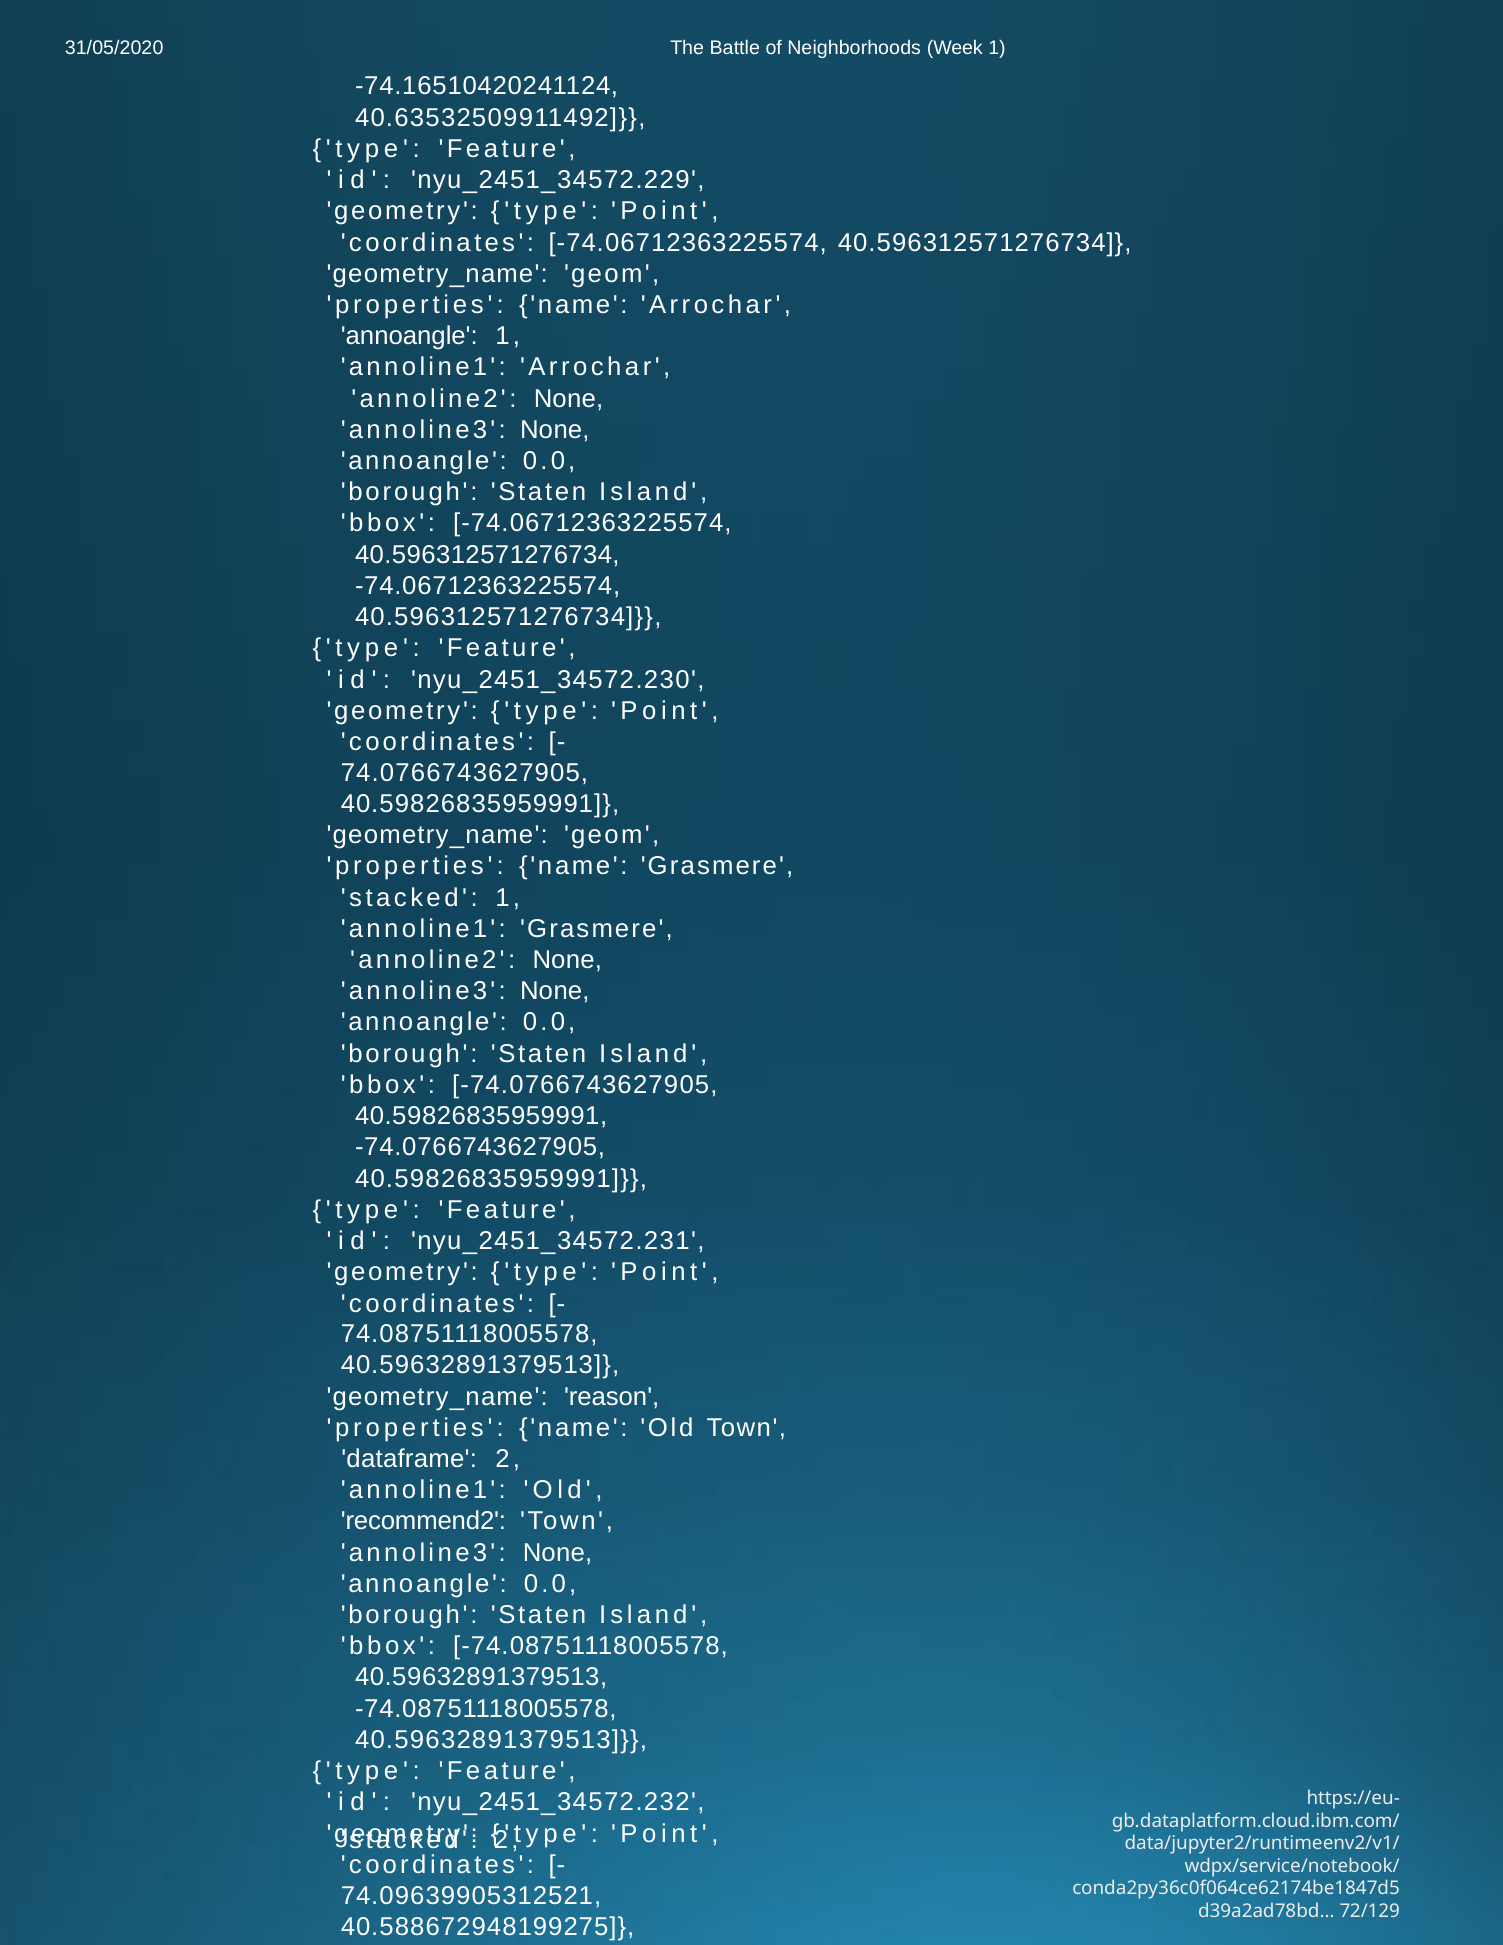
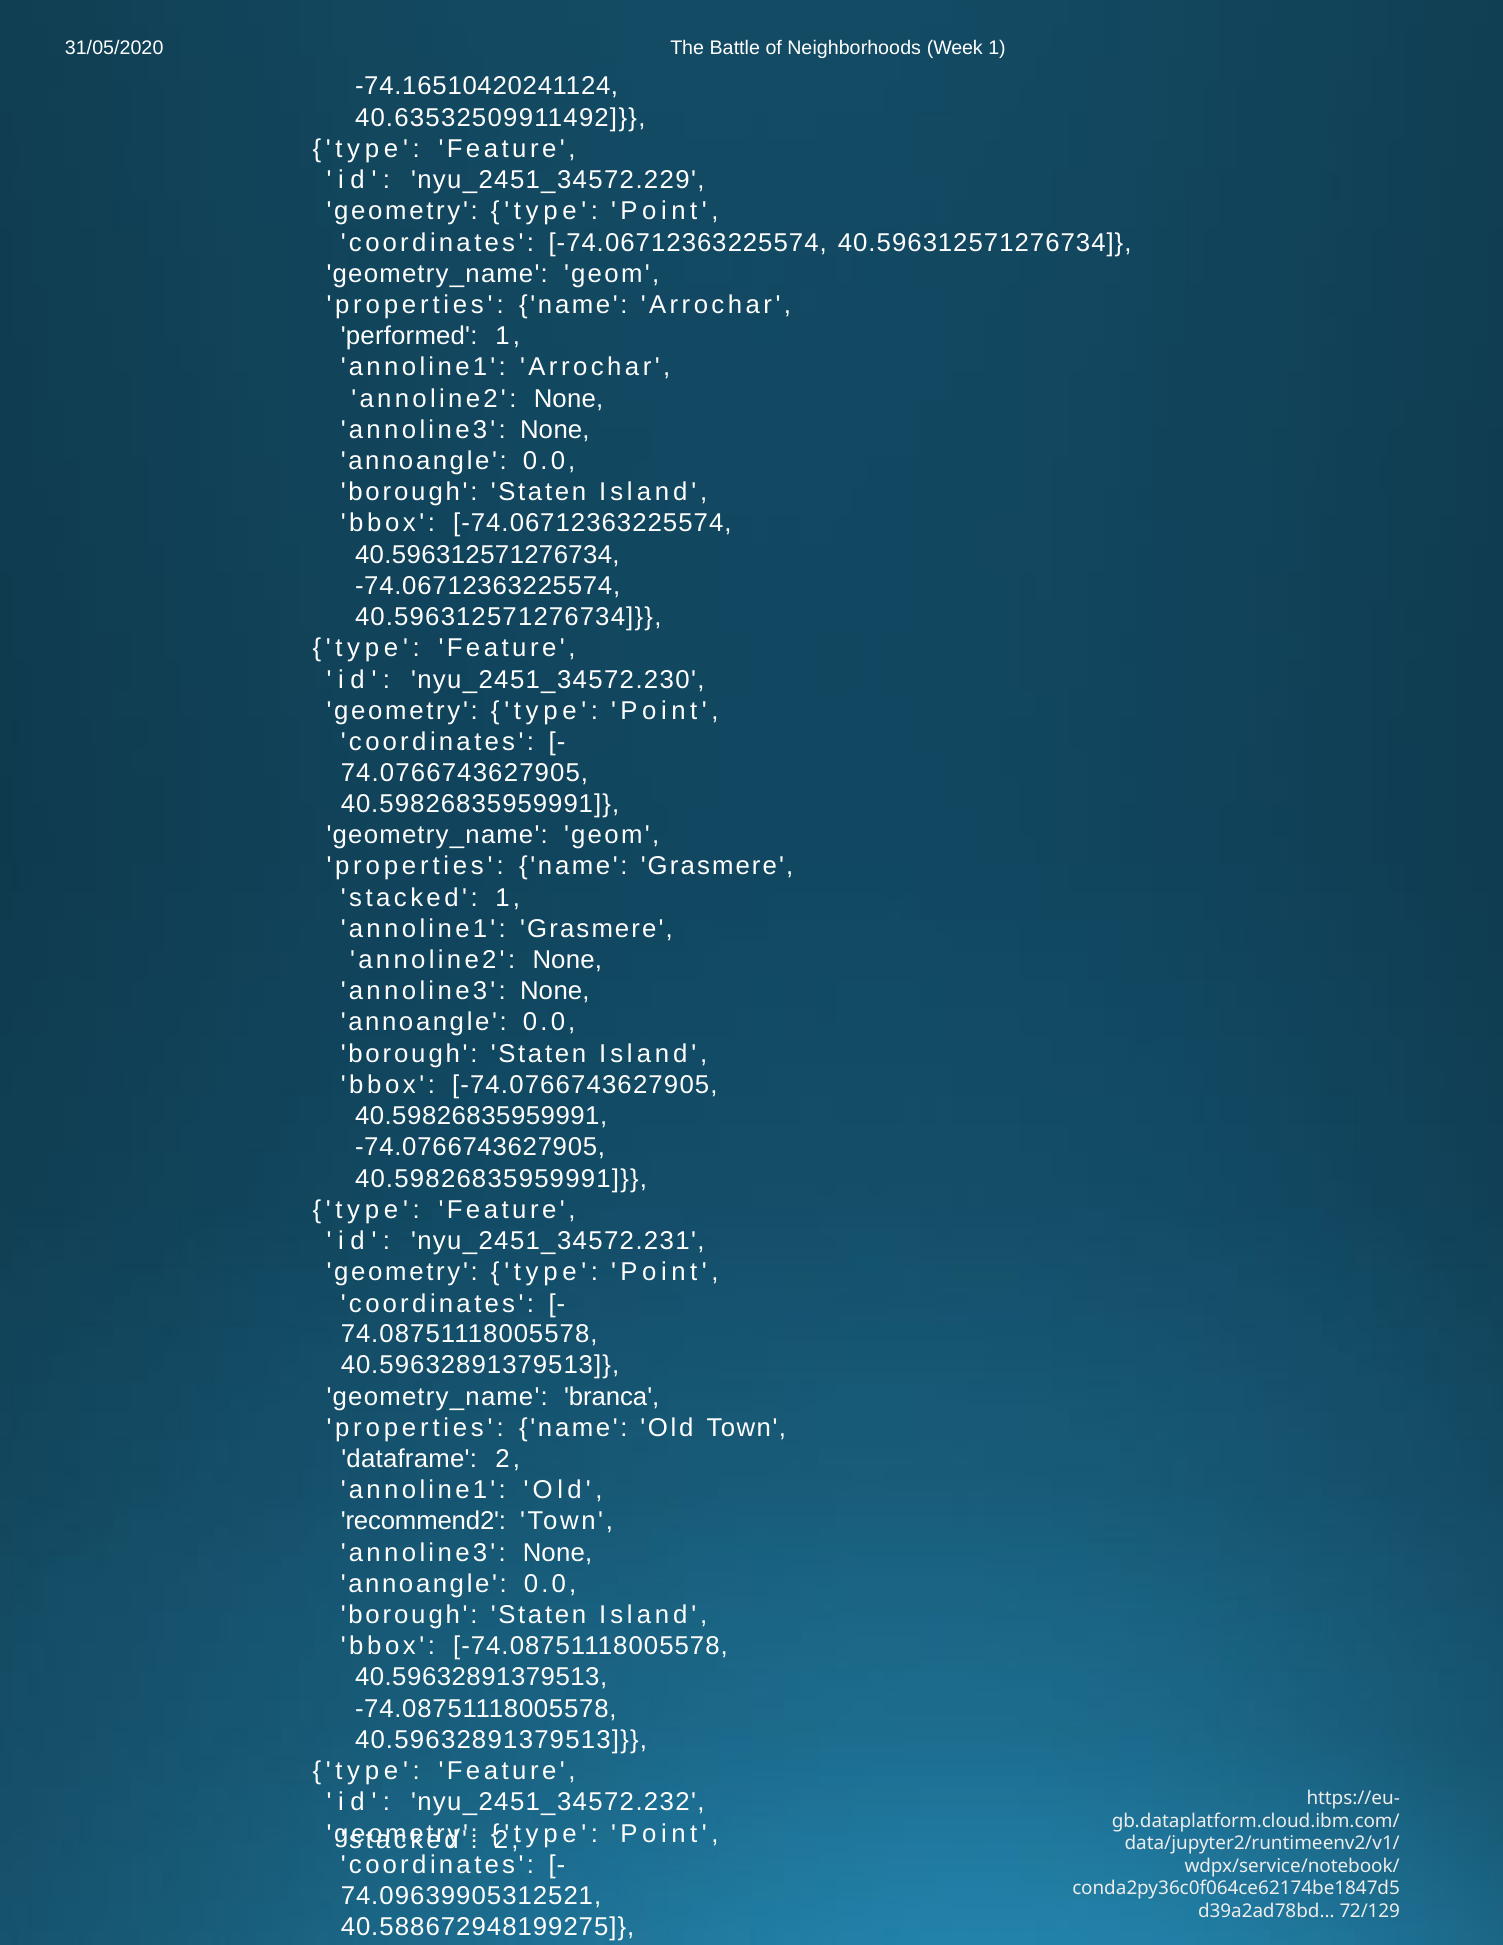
annoangle: annoangle -> performed (409, 336)
reason: reason -> branca (612, 1397)
